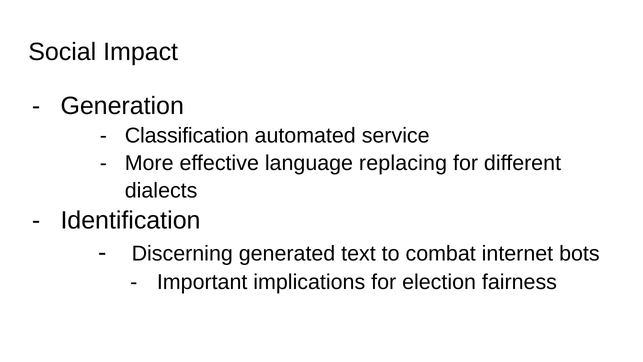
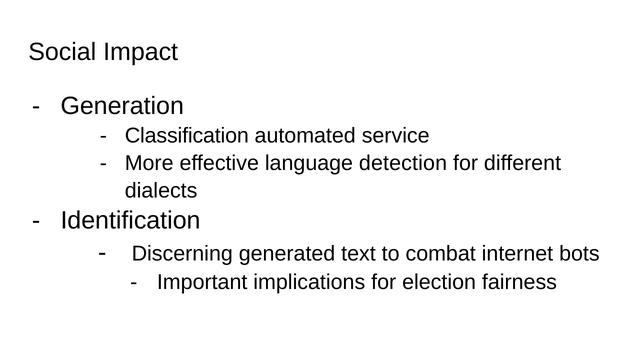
replacing: replacing -> detection (403, 163)
